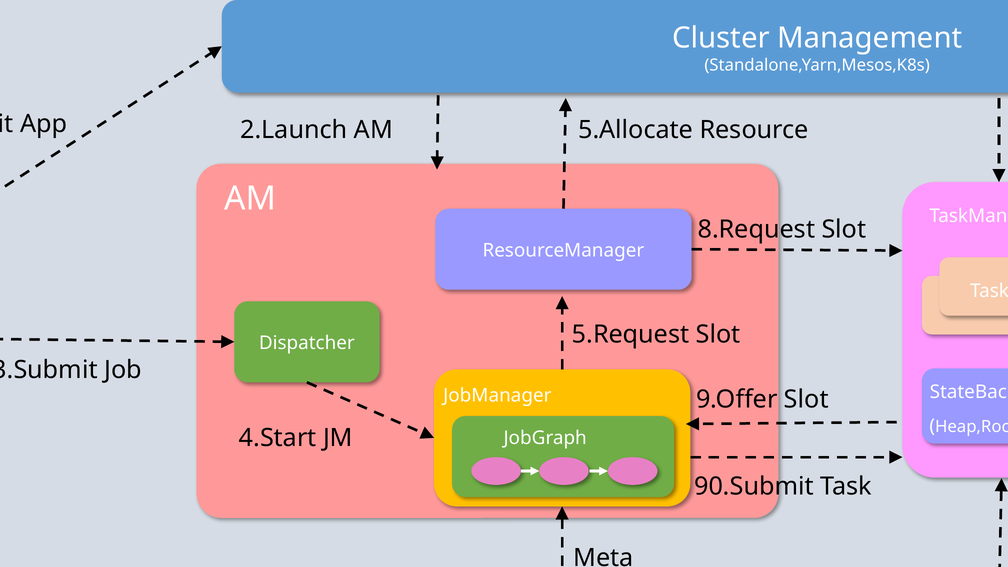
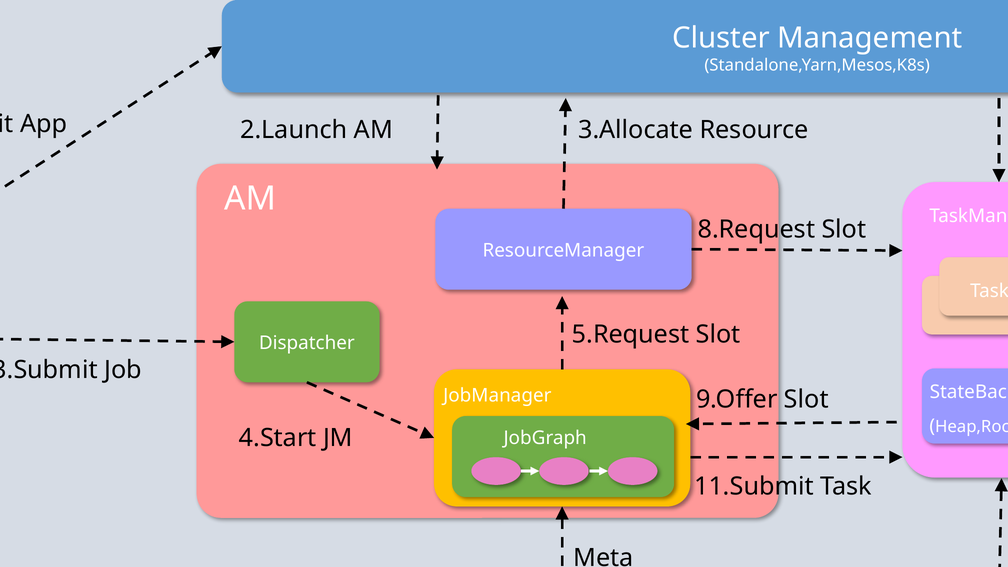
5.Allocate: 5.Allocate -> 3.Allocate (636, 130)
90.Submit: 90.Submit -> 11.Submit (754, 486)
